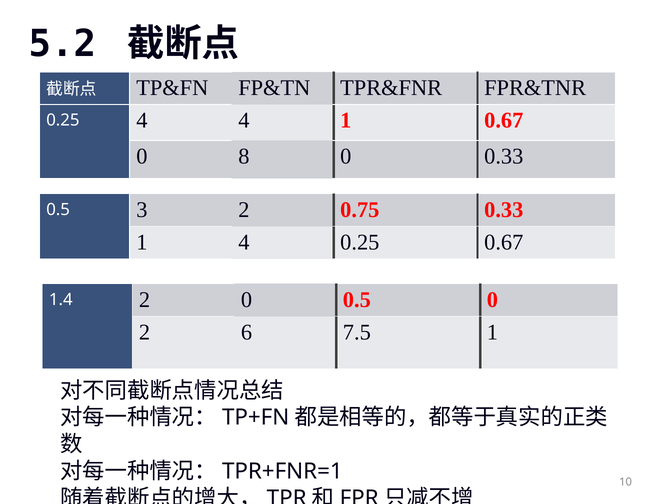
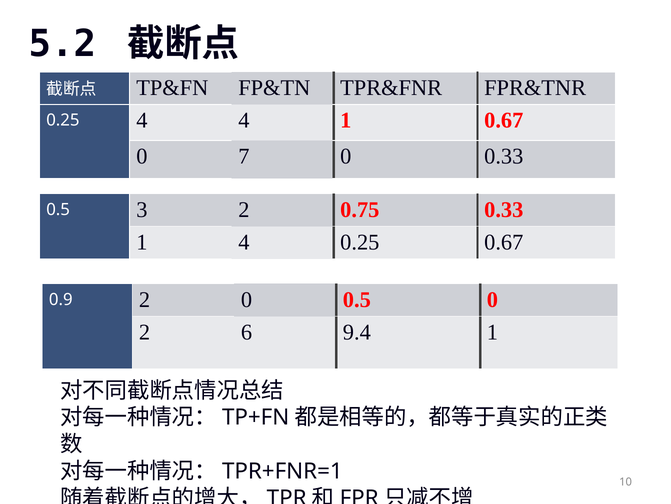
8: 8 -> 7 (244, 156)
1.4: 1.4 -> 0.9 (61, 299)
7.5: 7.5 -> 9.4 (357, 332)
